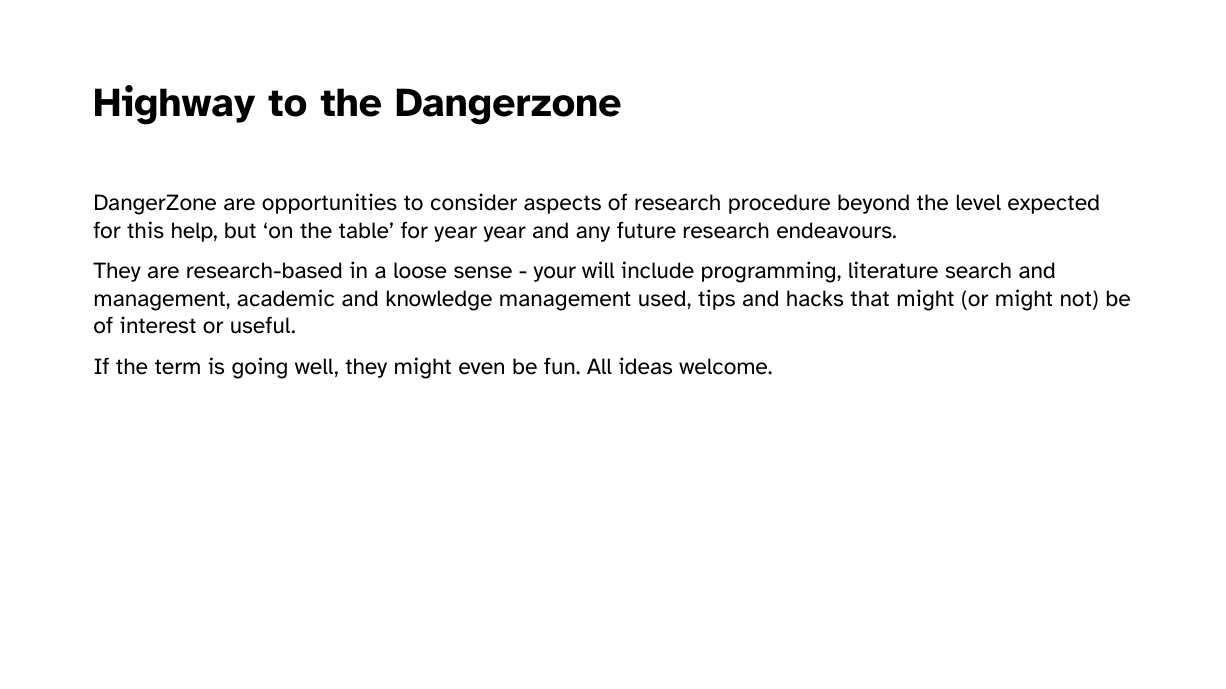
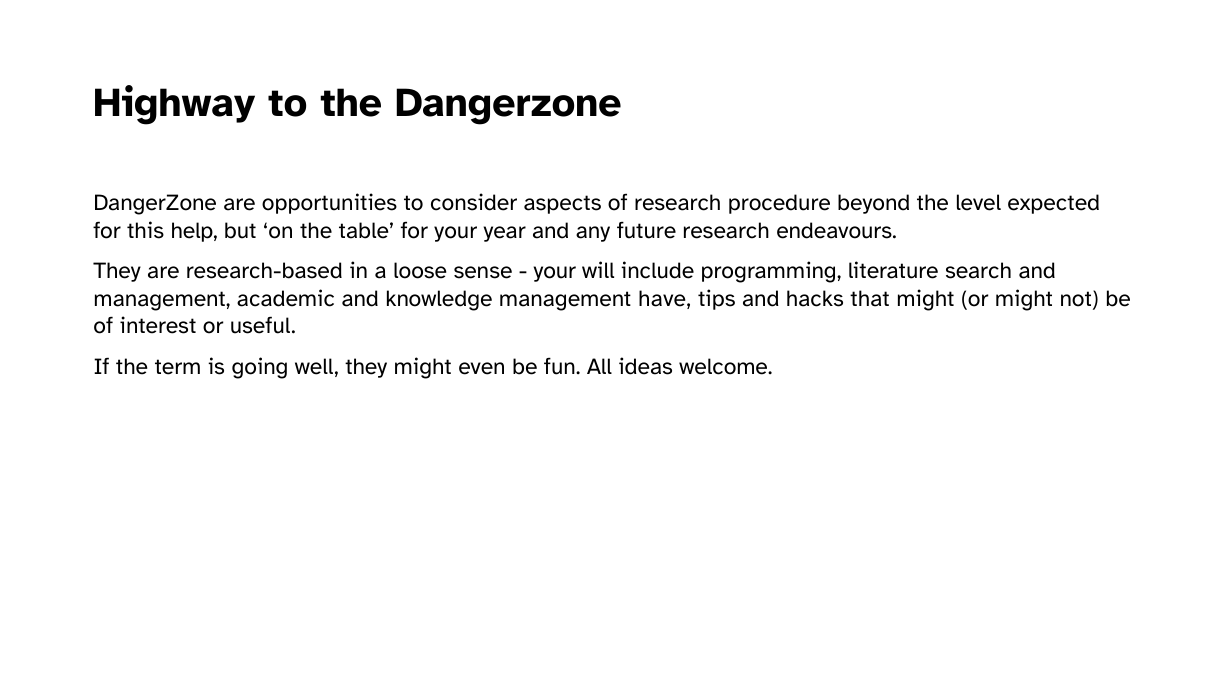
for year: year -> your (456, 231)
used: used -> have (665, 299)
